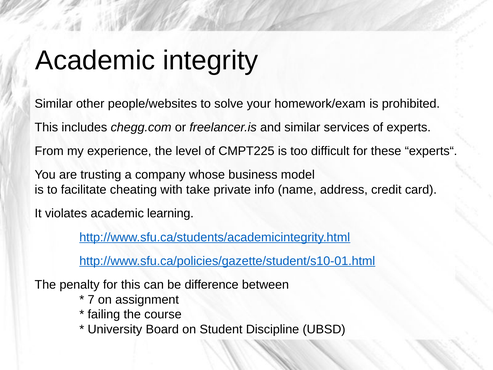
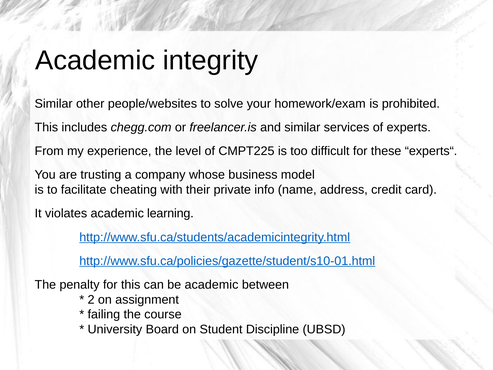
take: take -> their (198, 190)
be difference: difference -> academic (211, 284)
7: 7 -> 2 (91, 299)
